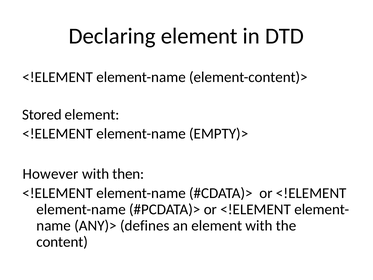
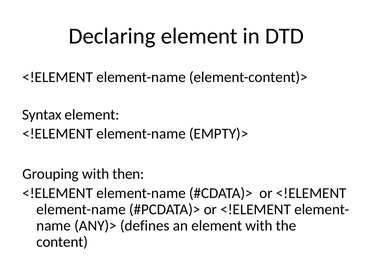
Stored: Stored -> Syntax (42, 114)
However: However -> Grouping (51, 174)
